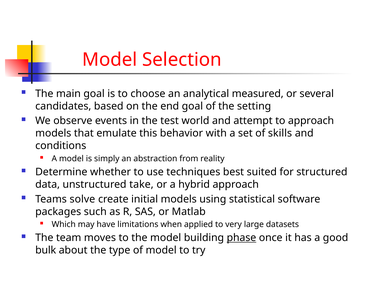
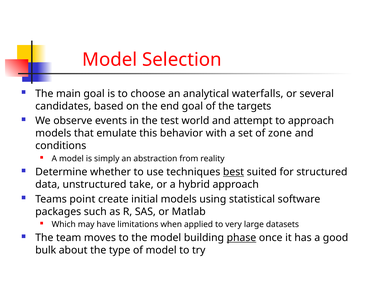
measured: measured -> waterfalls (258, 94)
setting: setting -> targets (254, 106)
skills: skills -> zone (280, 133)
best underline: none -> present (233, 172)
solve: solve -> point (82, 199)
